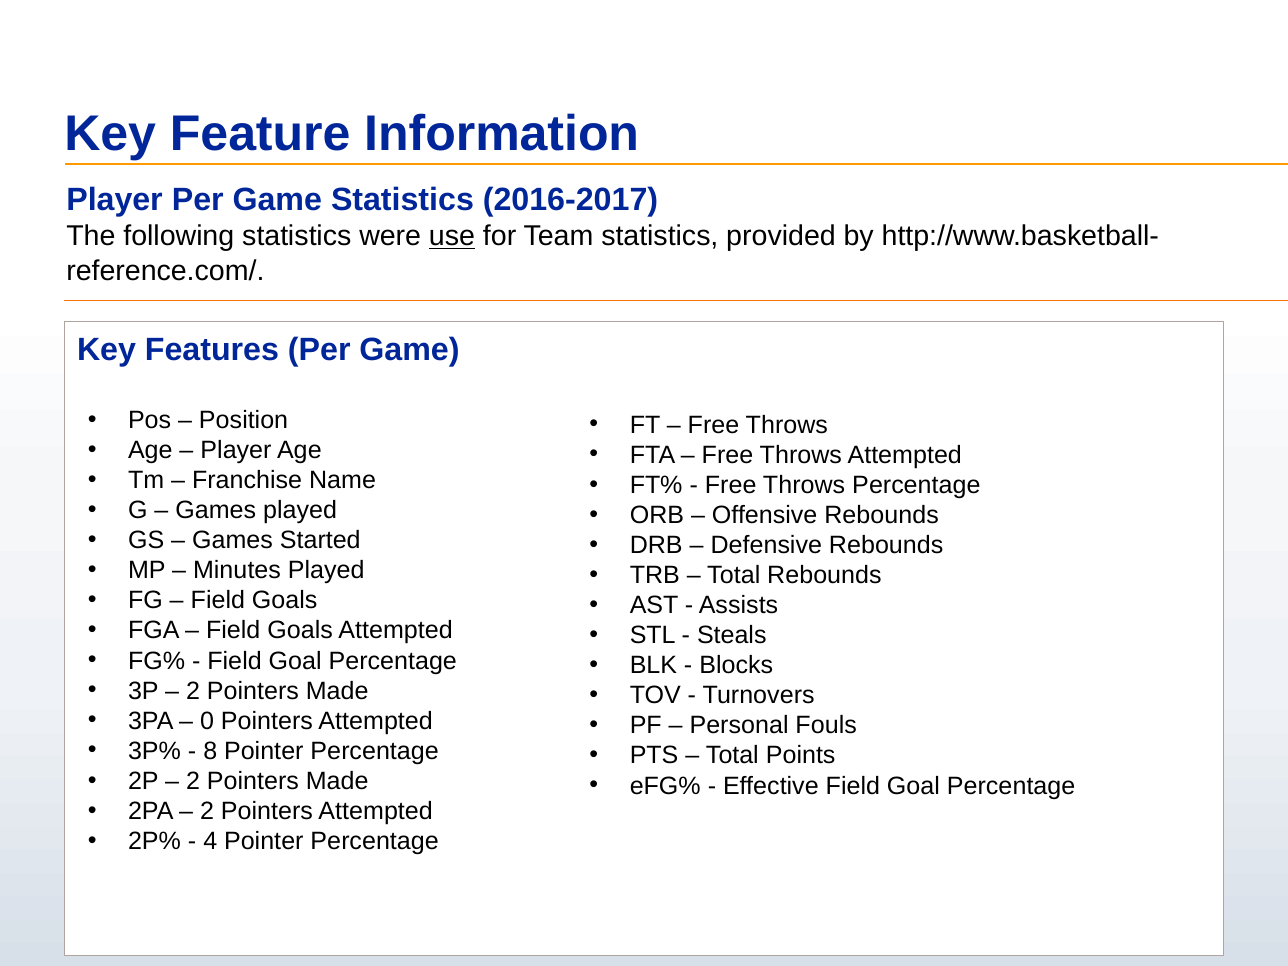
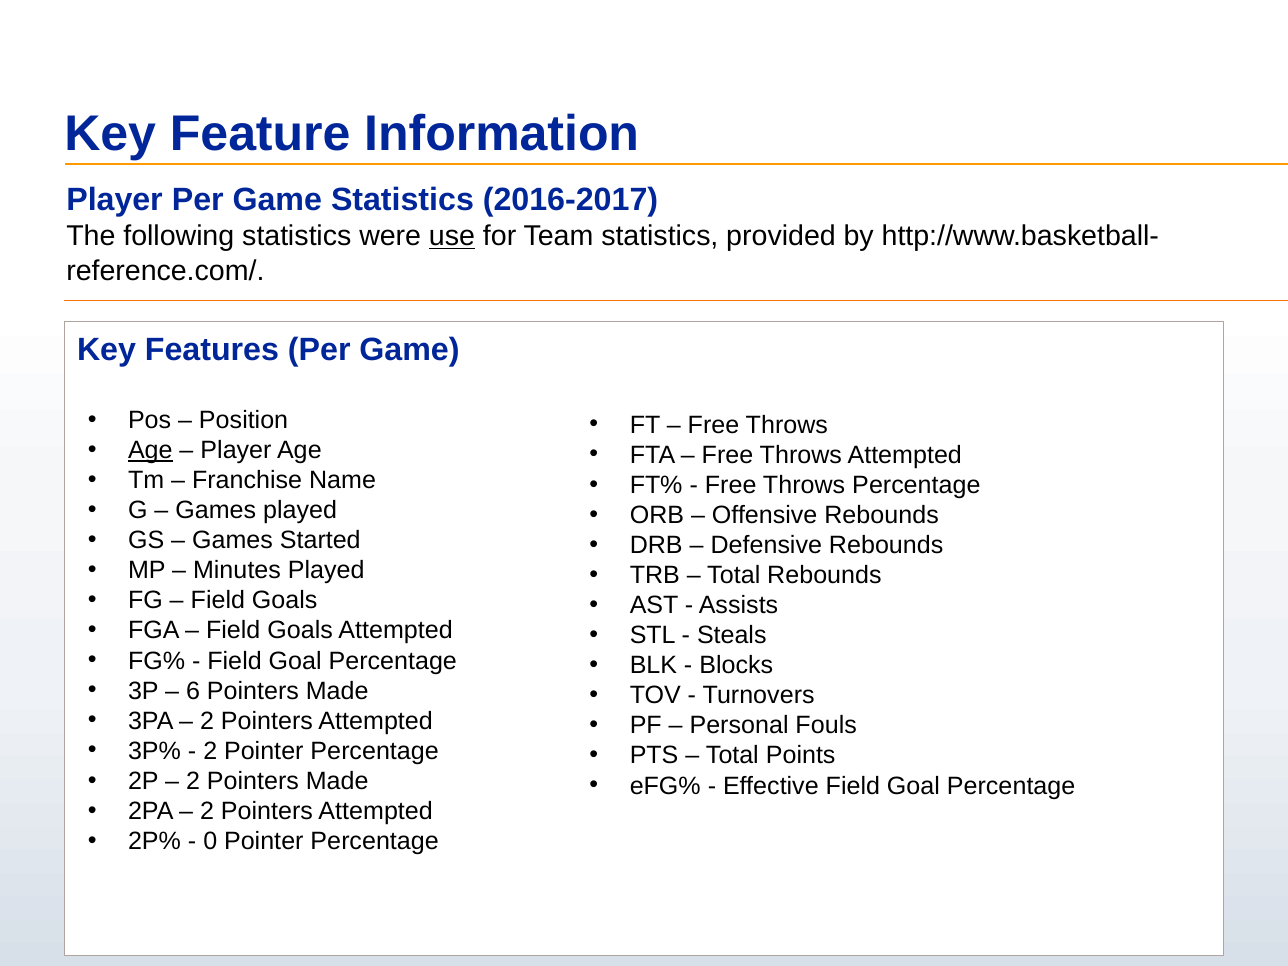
Age underline: none -> present (150, 450)
2: 2 -> 6 (193, 691)
0: 0 -> 2 (207, 721)
8: 8 -> 2 (210, 751)
4: 4 -> 0 (210, 841)
